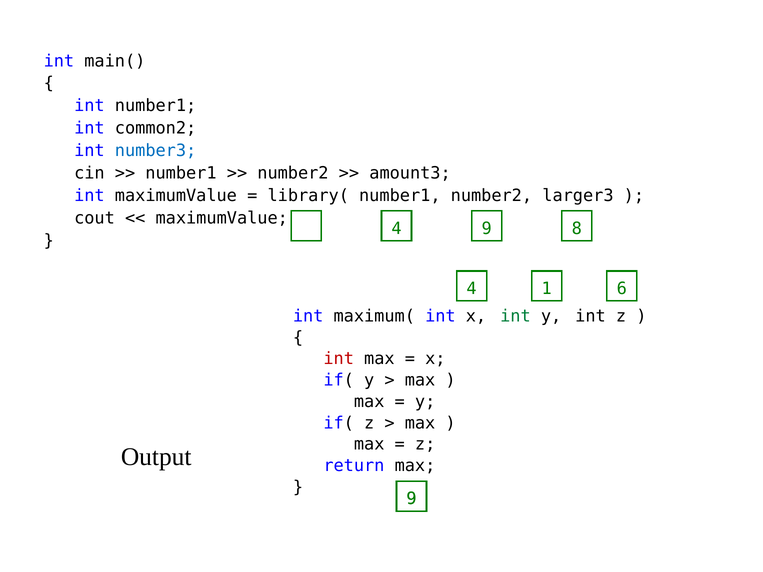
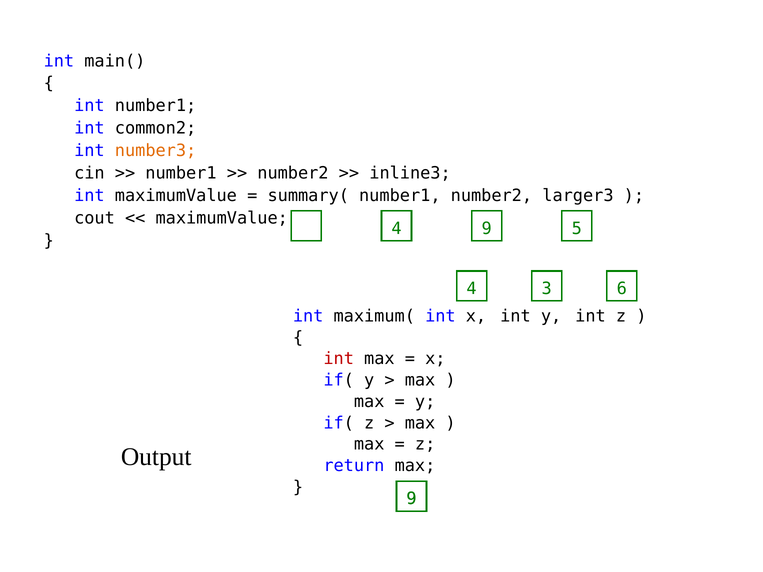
number3 colour: blue -> orange (156, 151)
amount3: amount3 -> inline3 (410, 173)
library(: library( -> summary( (308, 196)
8: 8 -> 5 (577, 229)
1: 1 -> 3 (547, 289)
int colour: green -> black (515, 316)
